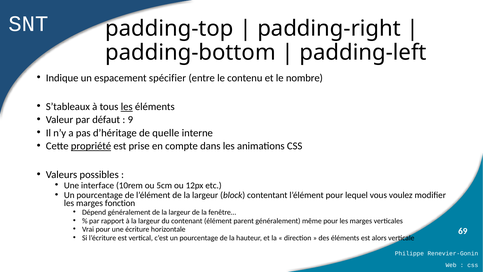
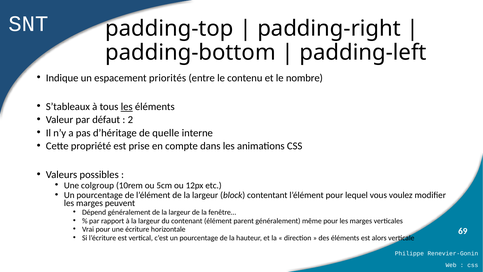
spécifier: spécifier -> priorités (168, 78)
9: 9 -> 2 (130, 120)
propriété underline: present -> none (91, 146)
interface: interface -> colgroup (98, 185)
fonction: fonction -> peuvent (120, 203)
